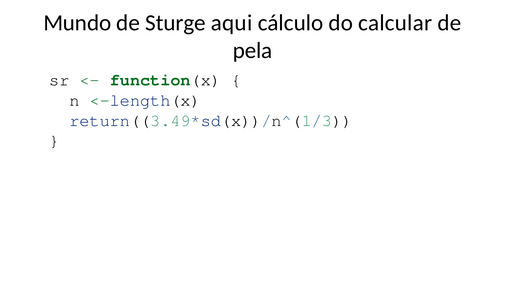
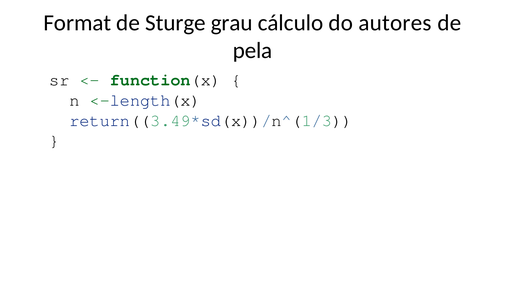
Mundo: Mundo -> Format (77, 23)
aqui: aqui -> grau (232, 23)
calcular: calcular -> autores (395, 23)
